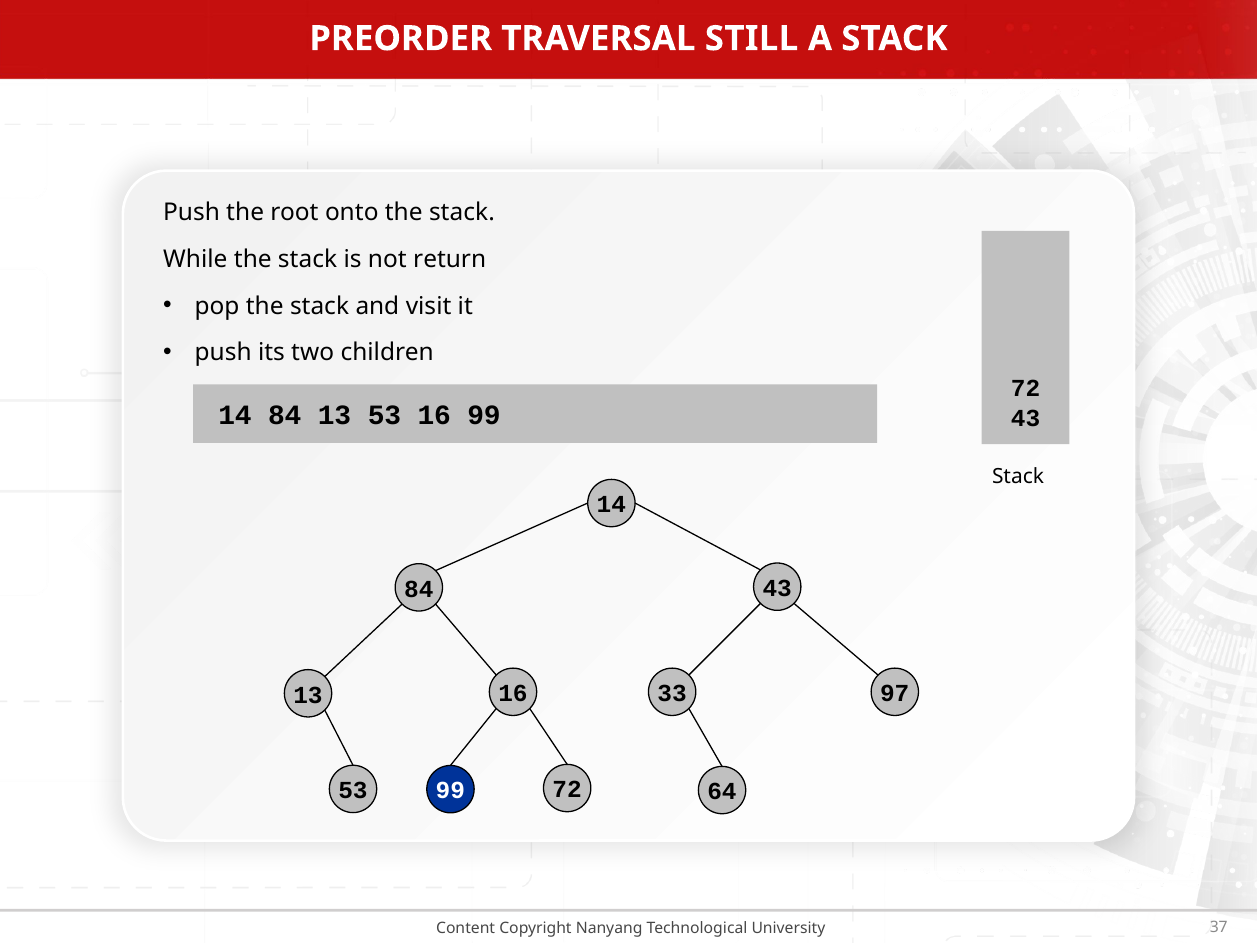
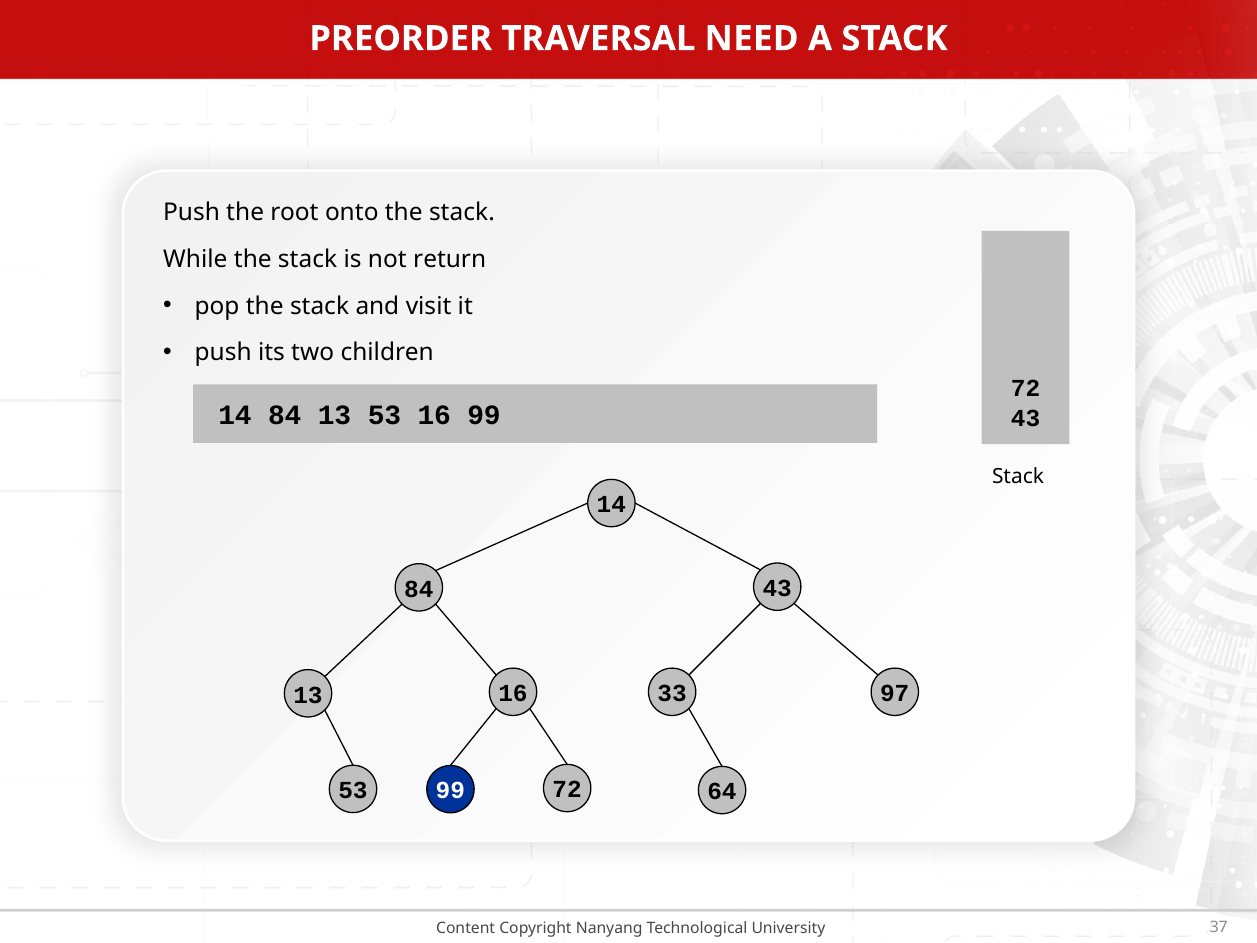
STILL: STILL -> NEED (752, 39)
